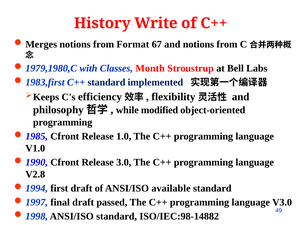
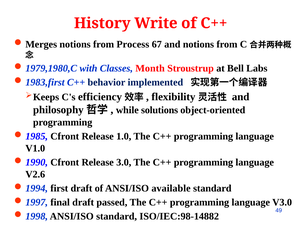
Format: Format -> Process (133, 44)
C++ standard: standard -> behavior (106, 82)
modified: modified -> solutions (160, 110)
V2.8: V2.8 -> V2.6 (35, 174)
